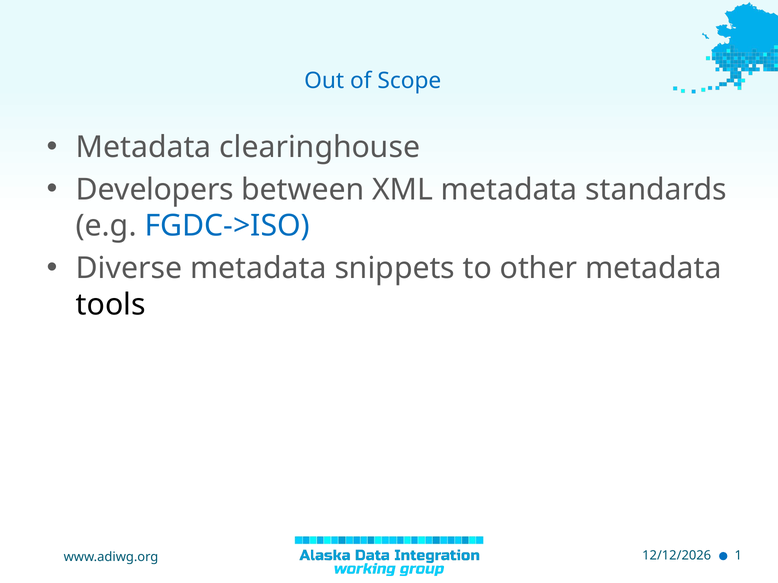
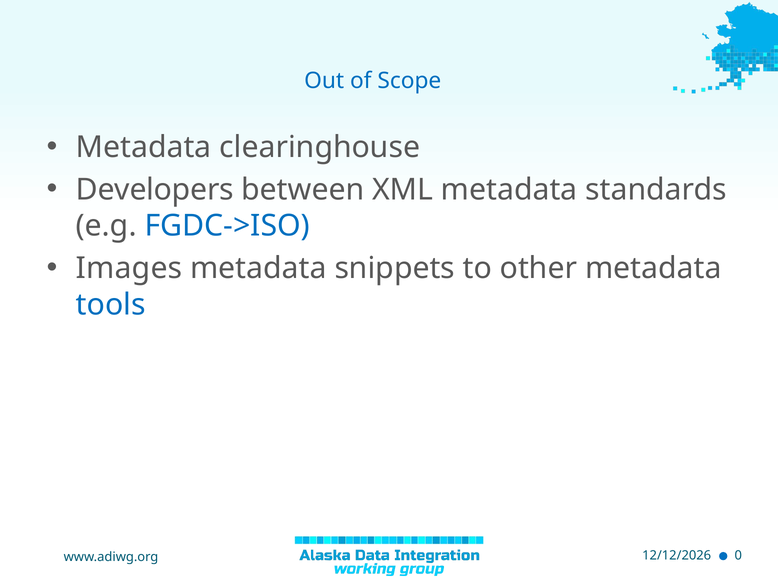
Diverse: Diverse -> Images (129, 268)
tools colour: black -> blue (111, 305)
1: 1 -> 0 (738, 556)
